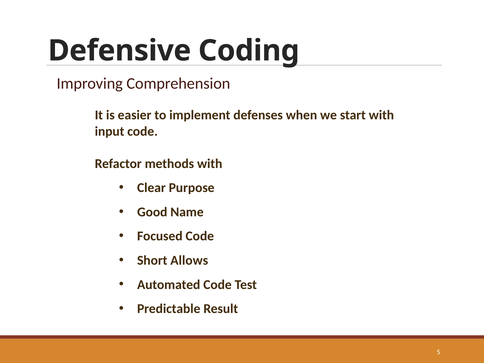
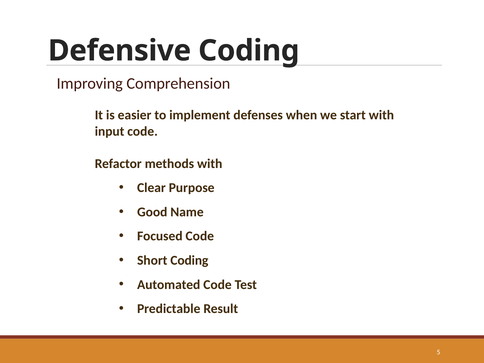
Short Allows: Allows -> Coding (189, 260)
